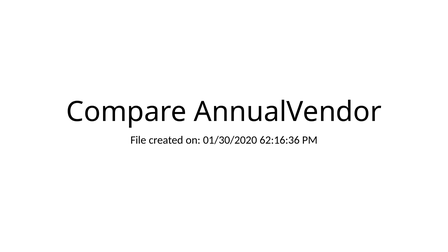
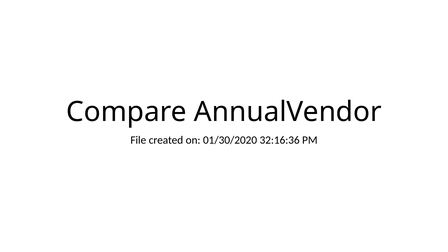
62:16:36: 62:16:36 -> 32:16:36 (280, 140)
